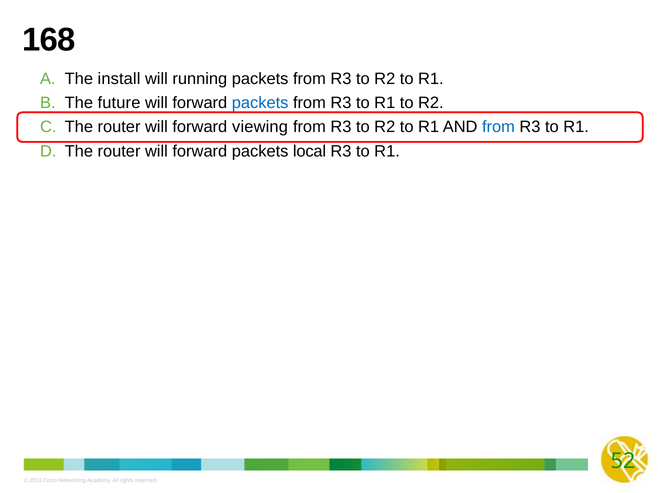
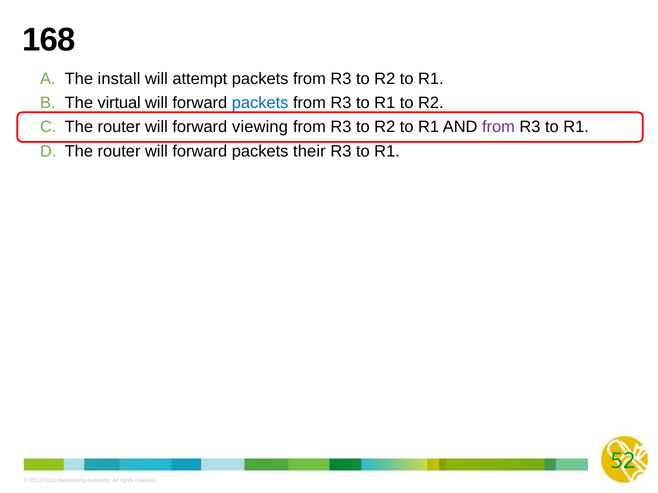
running: running -> attempt (200, 79)
future: future -> virtual (119, 103)
from colour: blue -> purple (498, 127)
local: local -> their (309, 151)
